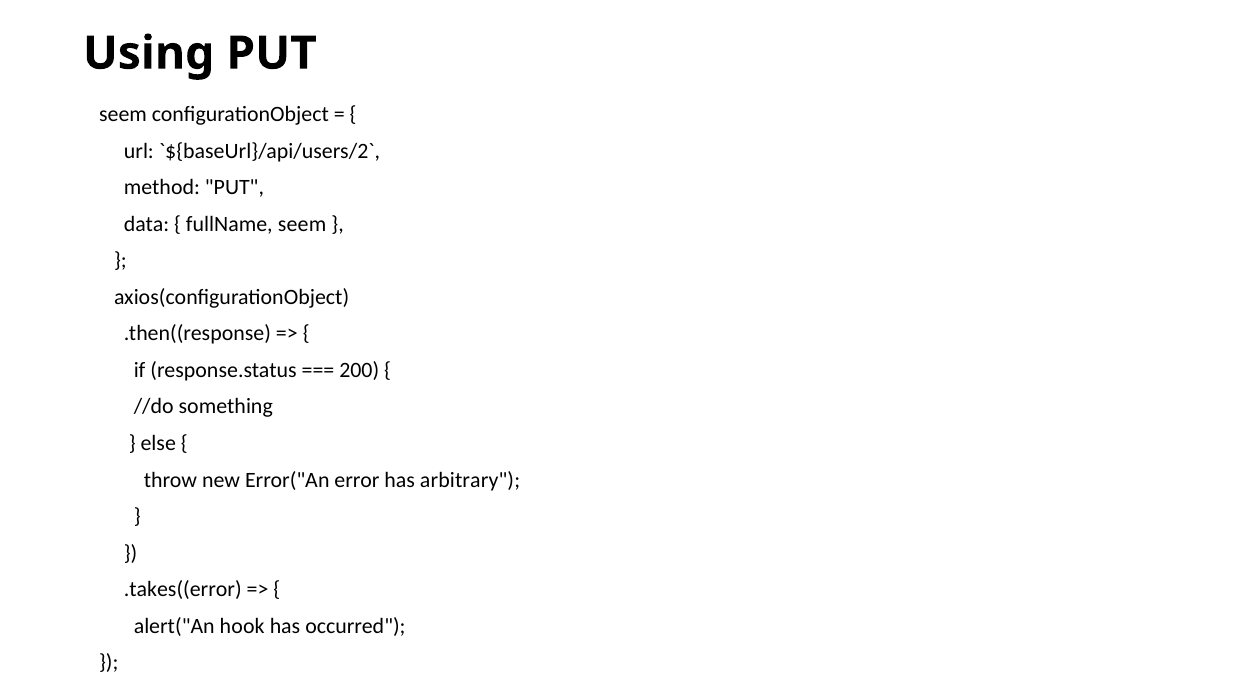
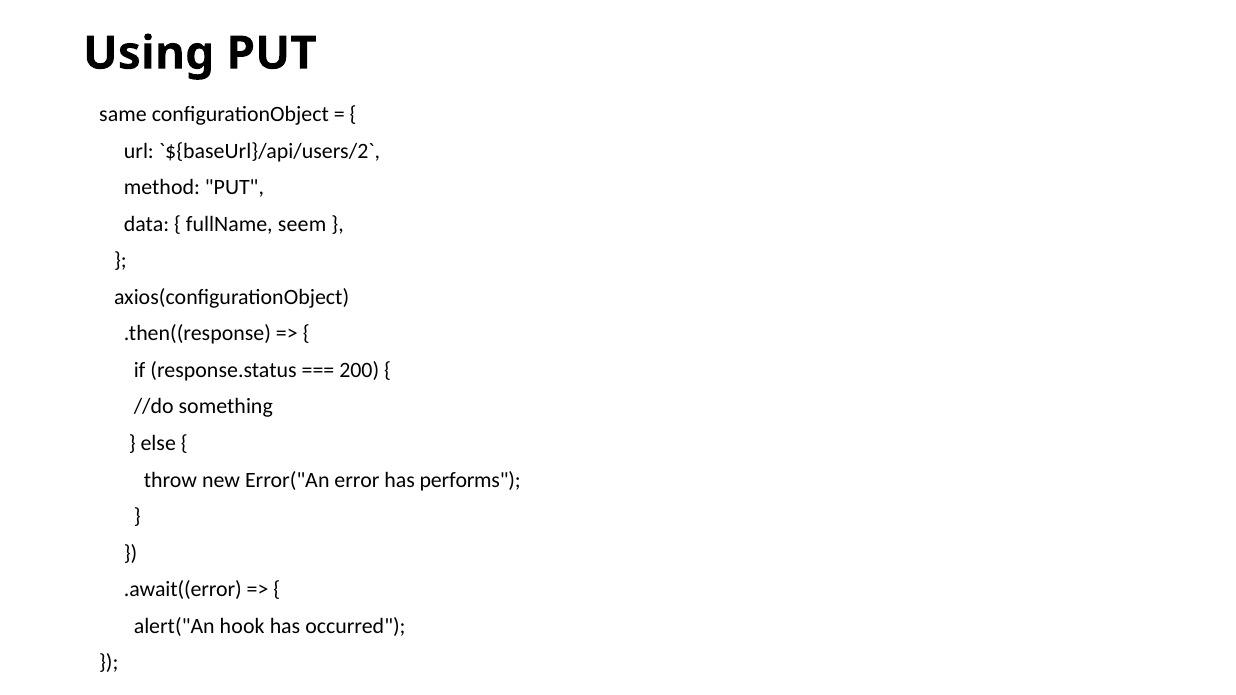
seem: seem -> same (123, 115)
arbitrary: arbitrary -> performs (470, 480)
.takes((error: .takes((error -> .await((error (183, 590)
